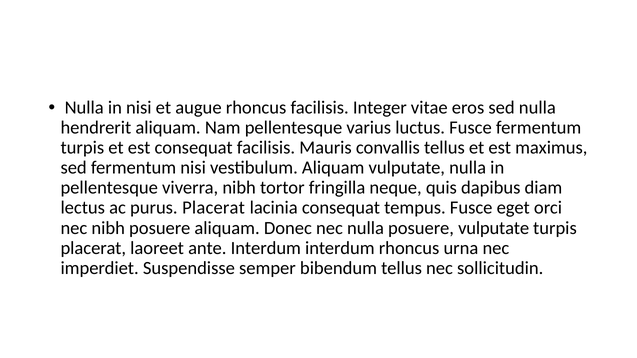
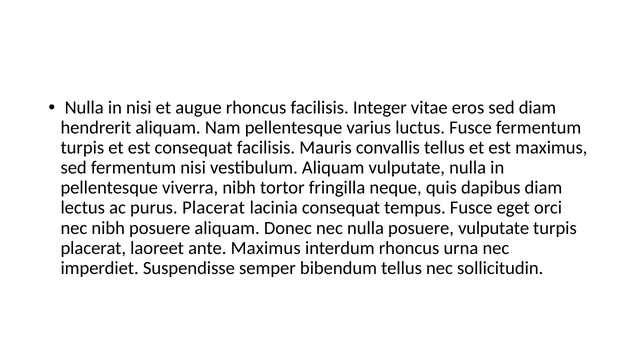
sed nulla: nulla -> diam (537, 108)
ante Interdum: Interdum -> Maximus (266, 248)
